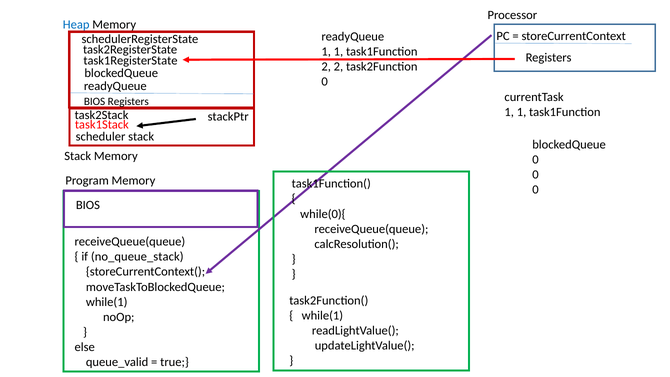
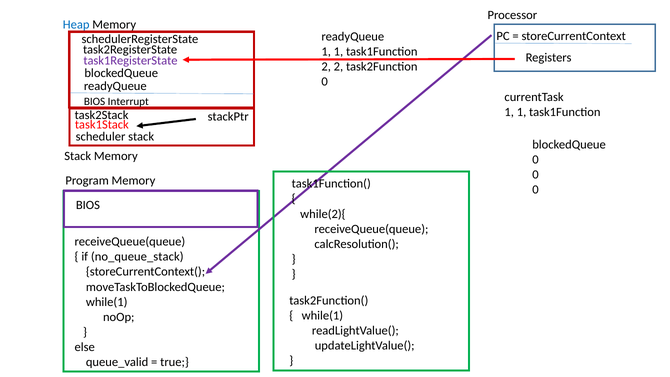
task1RegisterState colour: black -> purple (130, 61)
Registers: Registers -> Interrupt (128, 102)
while(0){: while(0){ -> while(2){ (323, 214)
